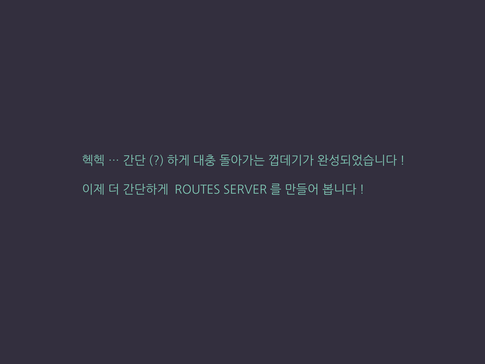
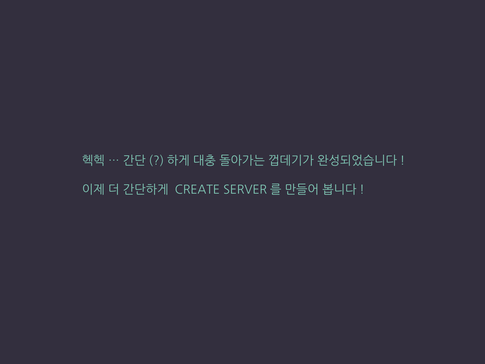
ROUTES: ROUTES -> CREATE (197, 190)
